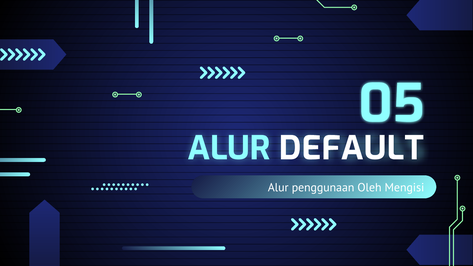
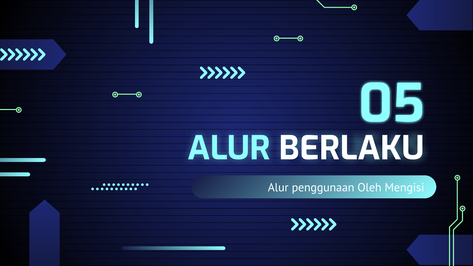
DEFAULT: DEFAULT -> BERLAKU (351, 148)
